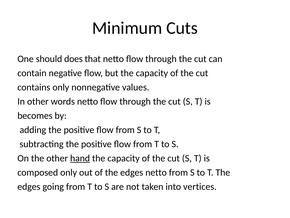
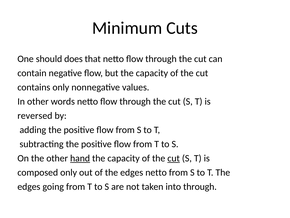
becomes: becomes -> reversed (35, 115)
cut underline: none -> present (174, 158)
into vertices: vertices -> through (200, 186)
